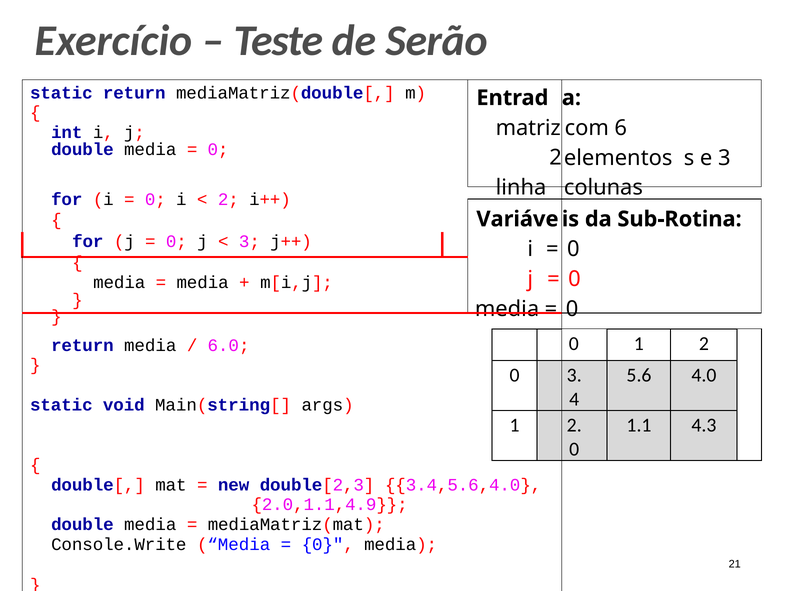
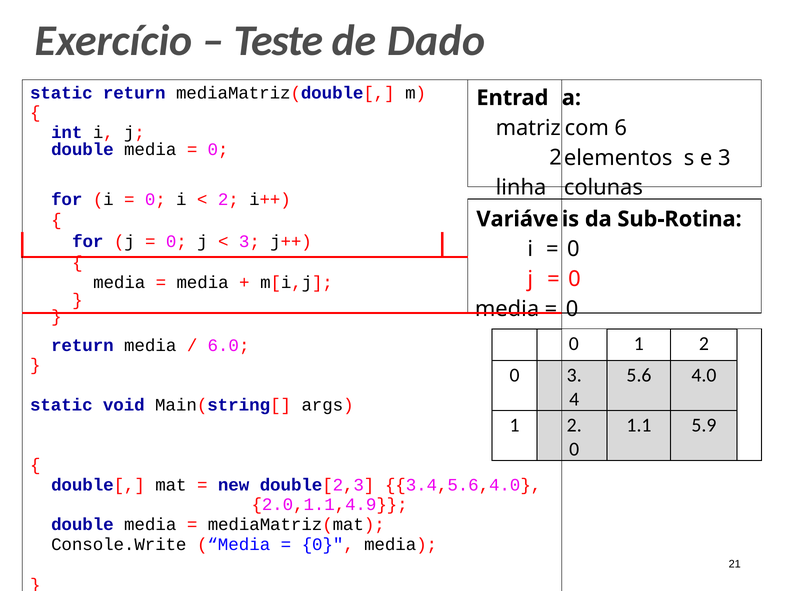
Serão: Serão -> Dado (436, 41)
4.3: 4.3 -> 5.9 (704, 425)
